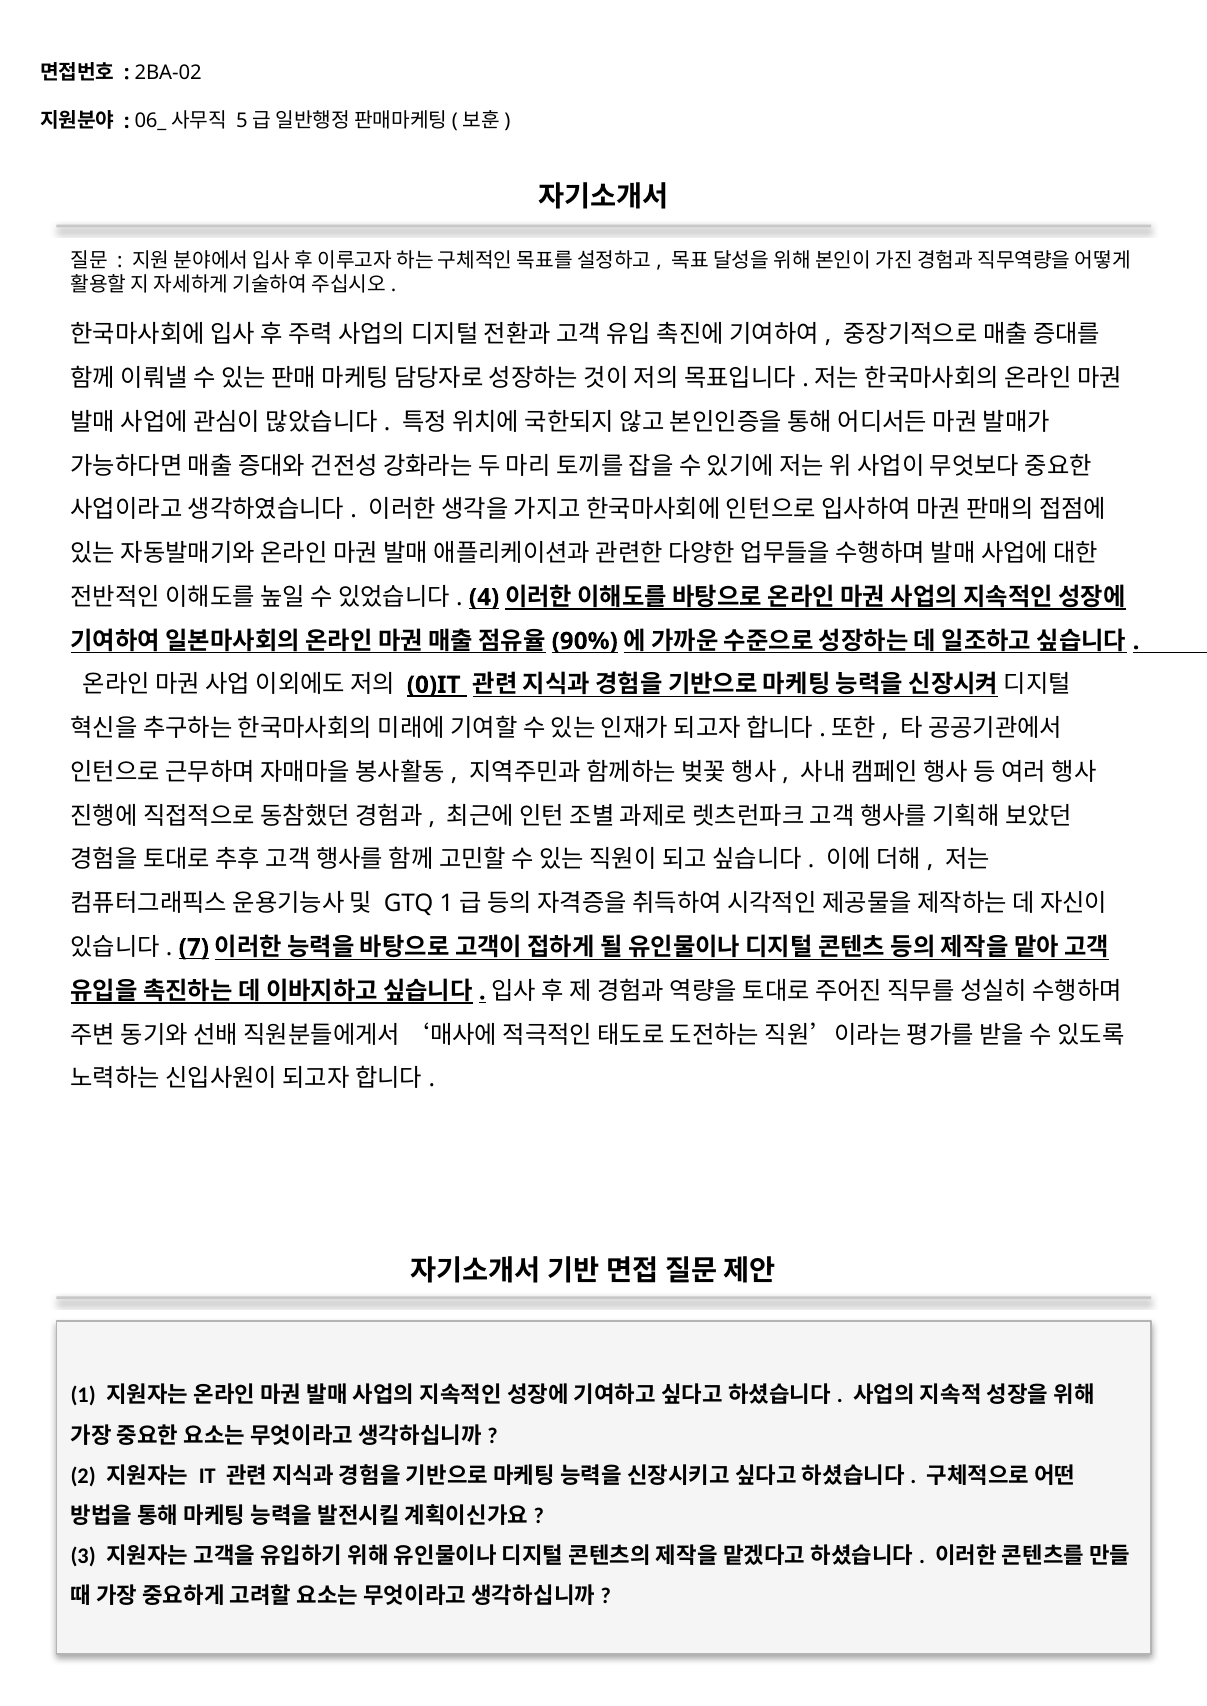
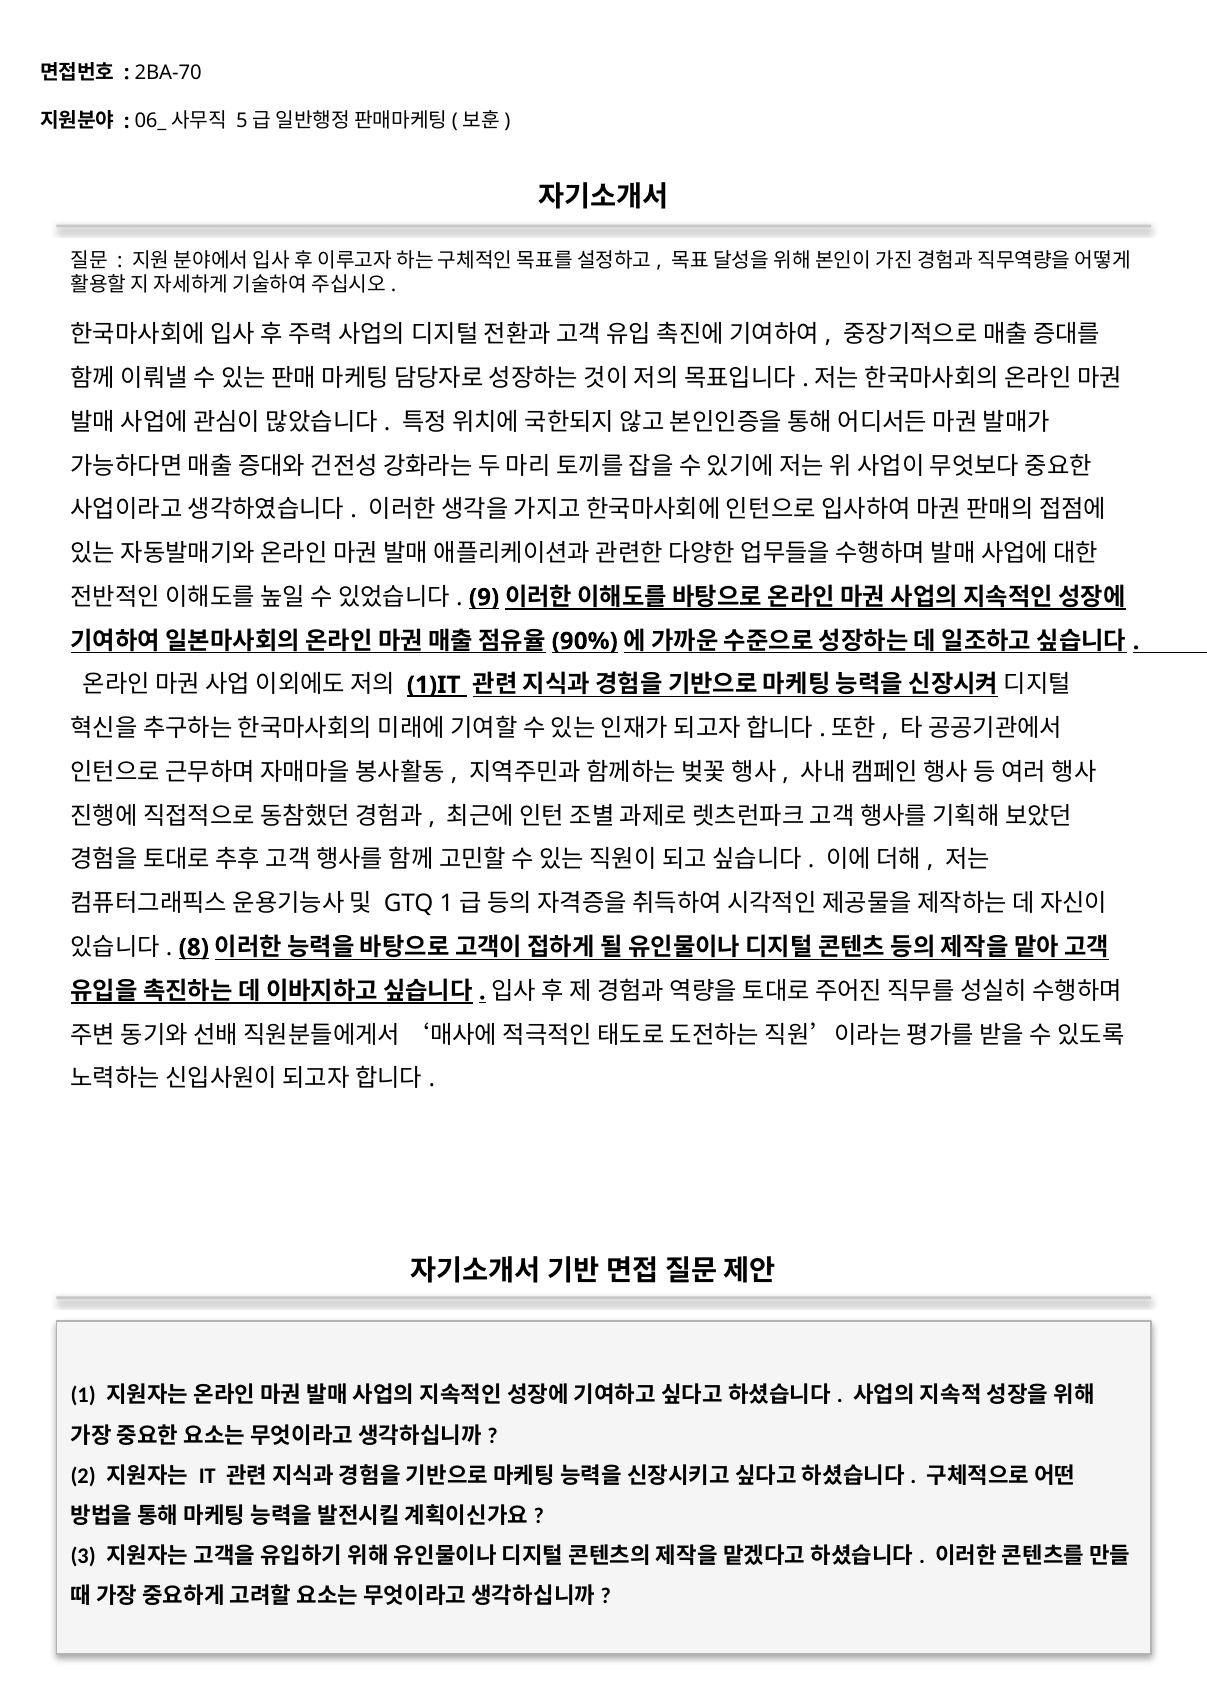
2BA-02: 2BA-02 -> 2BA-70 (168, 73)
4: 4 -> 9 (484, 598)
0)IT: 0)IT -> 1)IT (434, 685)
7: 7 -> 8 (194, 948)
